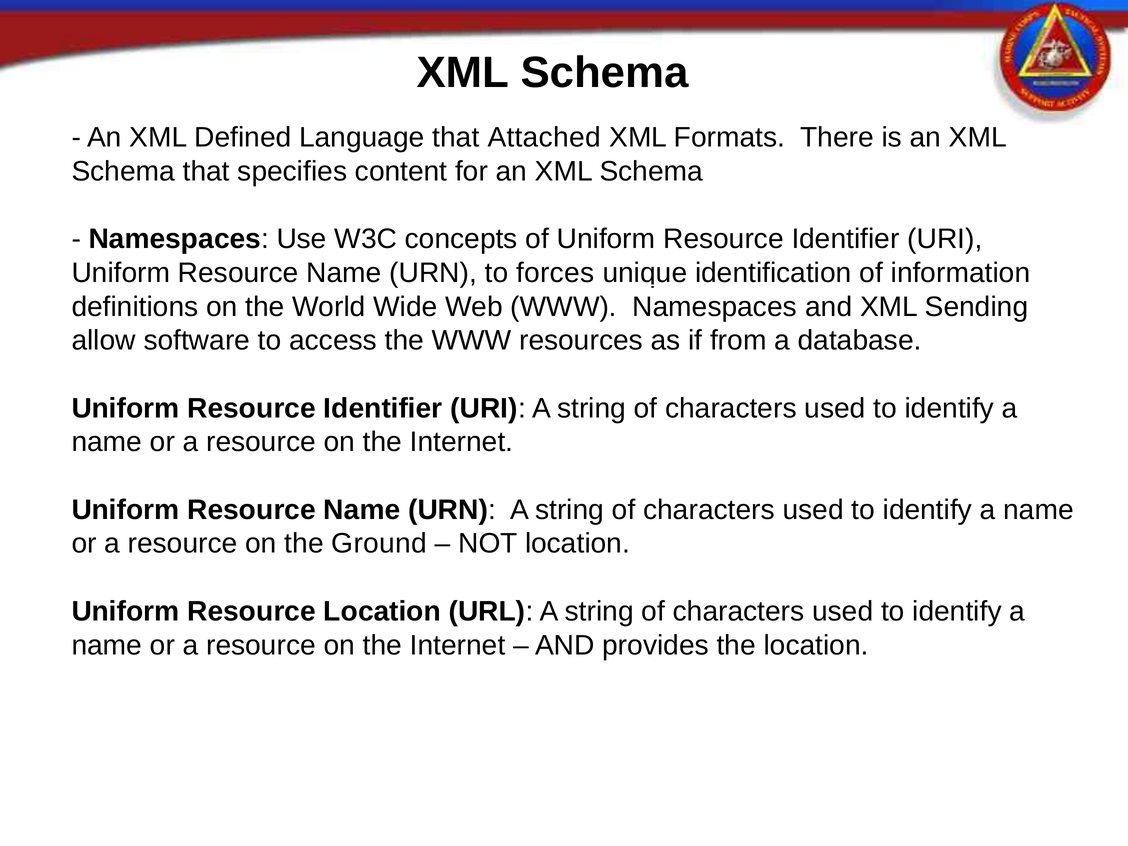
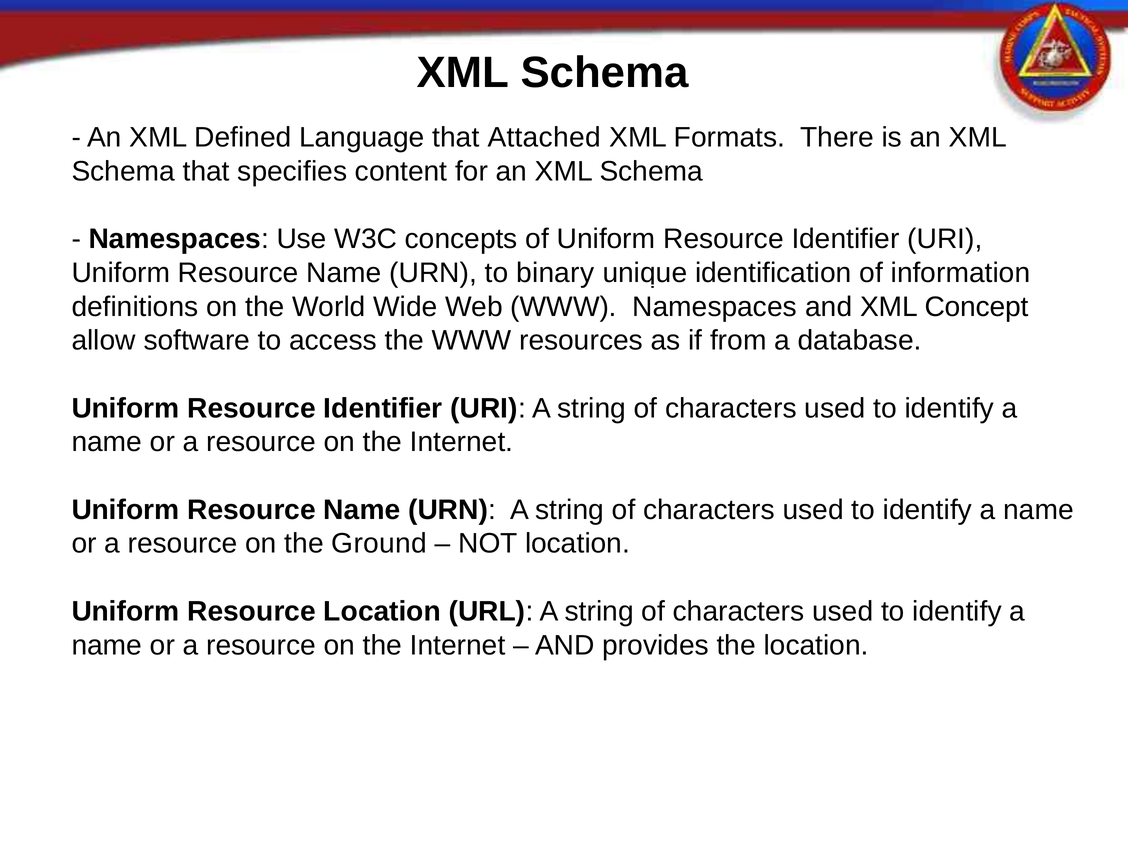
forces: forces -> binary (555, 273)
Sending: Sending -> Concept (977, 307)
